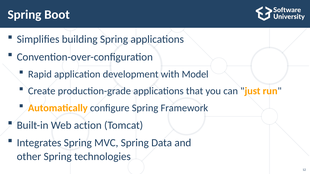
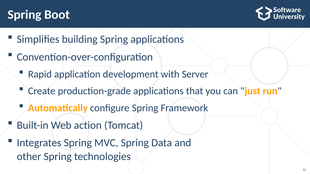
Model: Model -> Server (195, 74)
